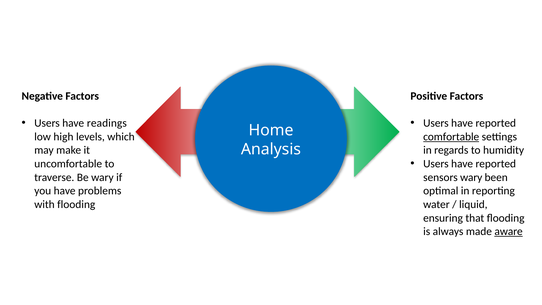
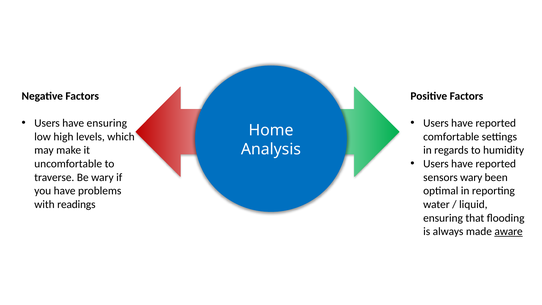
have readings: readings -> ensuring (107, 123)
comfortable underline: present -> none (451, 137)
with flooding: flooding -> readings (76, 204)
